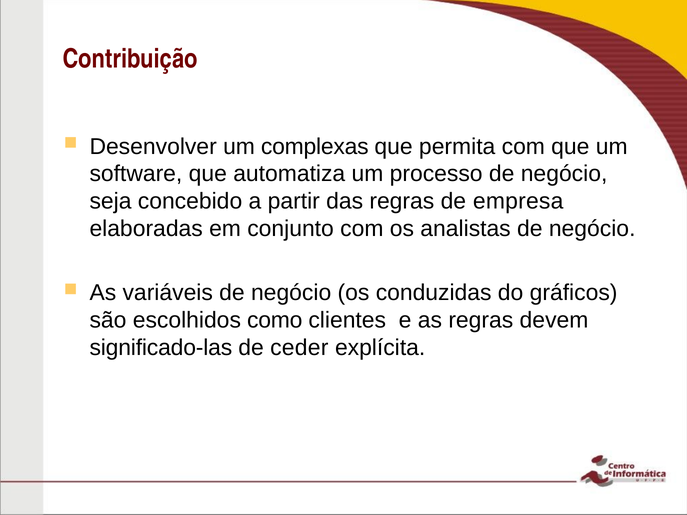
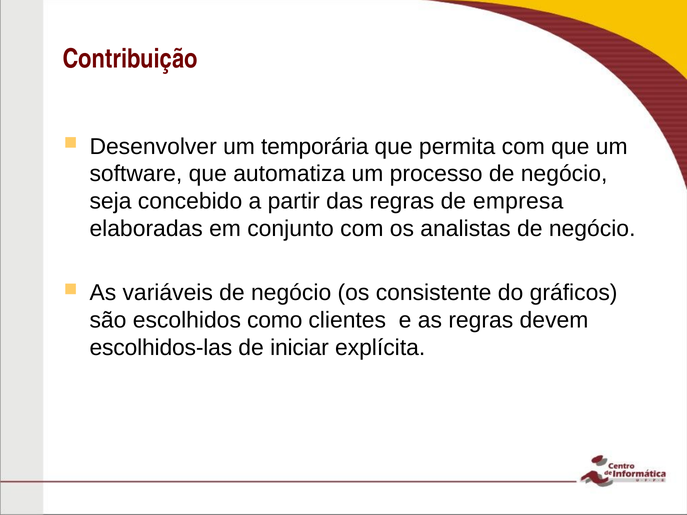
complexas: complexas -> temporária (315, 147)
conduzidas: conduzidas -> consistente (434, 293)
significado-las: significado-las -> escolhidos-las (161, 348)
ceder: ceder -> iniciar (299, 348)
